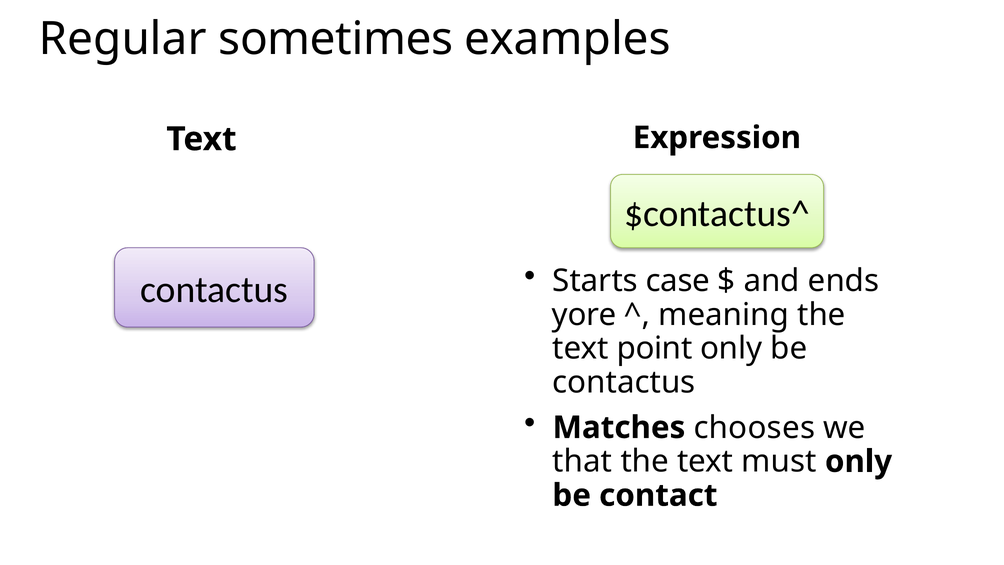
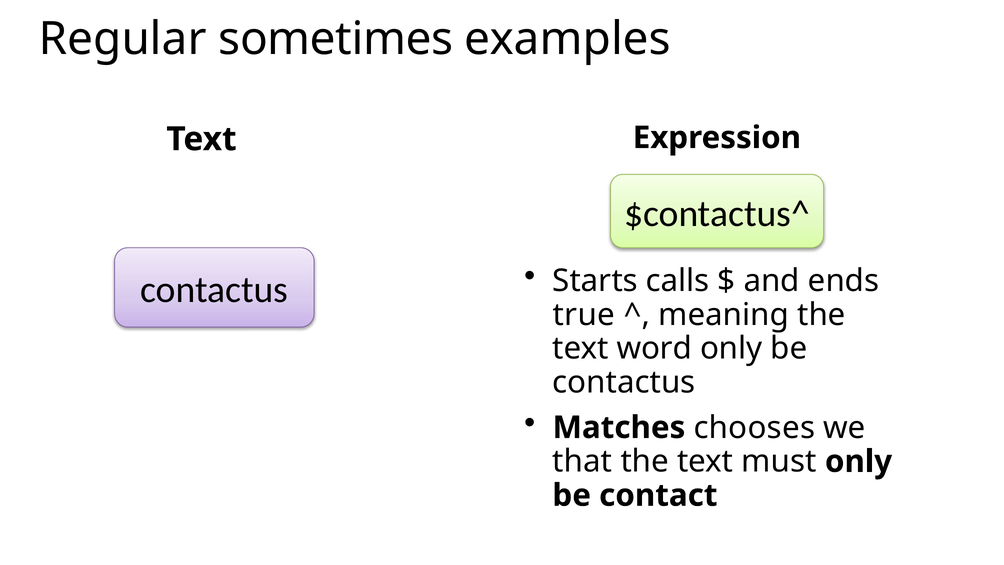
case: case -> calls (678, 281)
yore: yore -> true (584, 315)
point: point -> word (654, 348)
